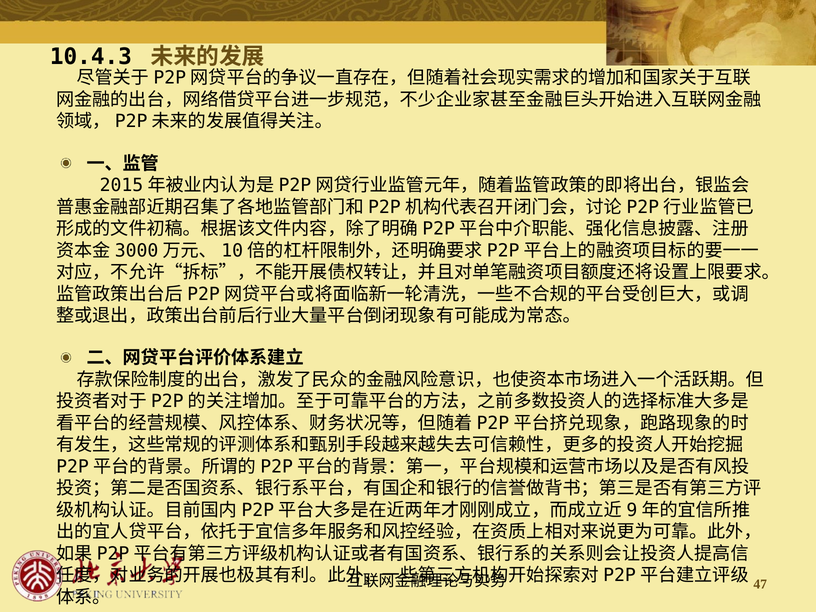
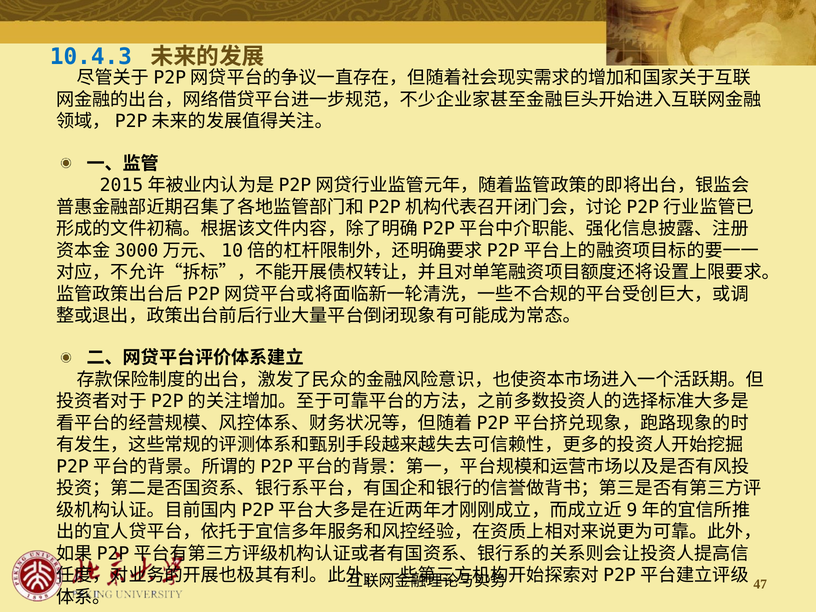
10.4.3 colour: black -> blue (91, 57)
